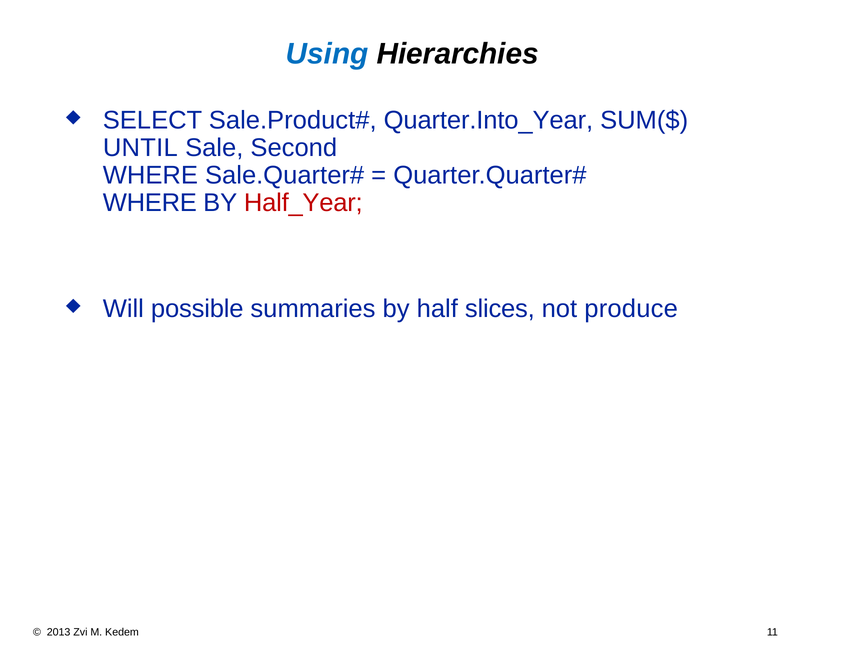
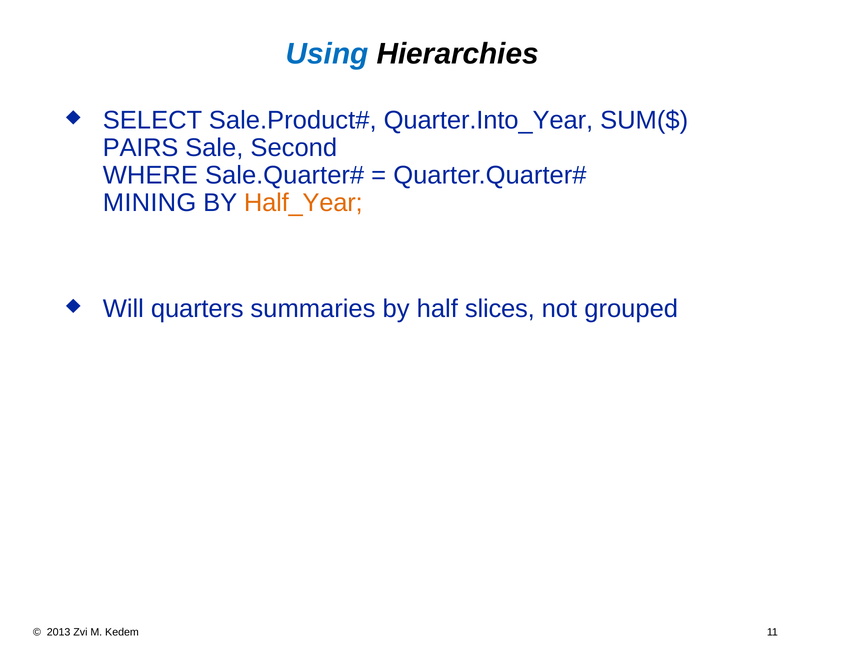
UNTIL: UNTIL -> PAIRS (141, 148)
WHERE: WHERE -> MINING (150, 203)
Half_Year colour: red -> orange (303, 203)
possible: possible -> quarters (197, 309)
produce: produce -> grouped (631, 309)
